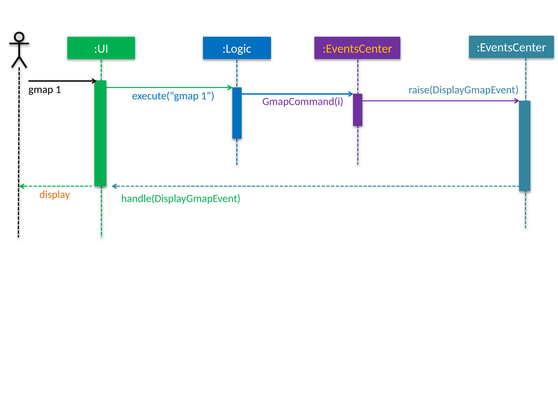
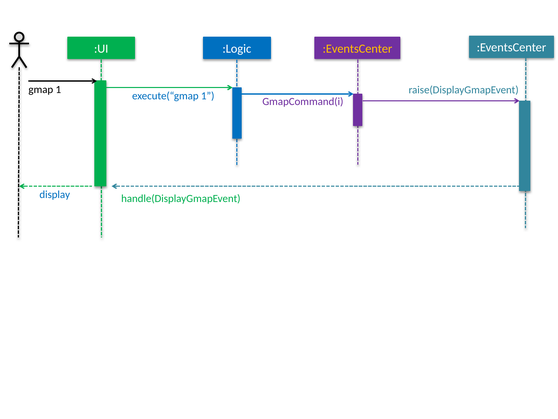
display colour: orange -> blue (55, 194)
